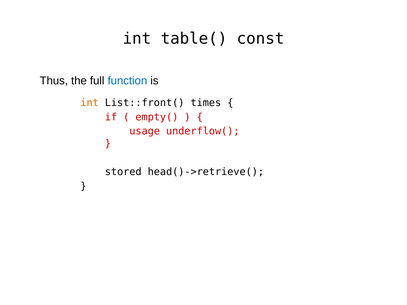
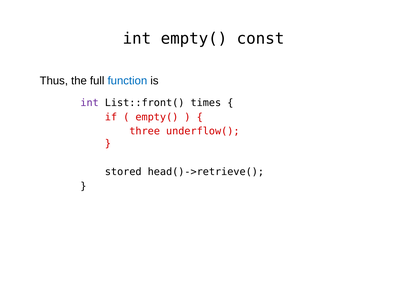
int table(: table( -> empty( (194, 39)
int colour: orange -> purple (90, 103)
usage: usage -> three (145, 131)
